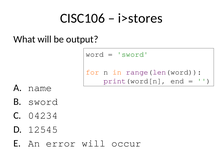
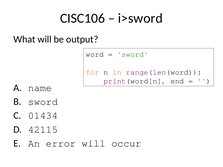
i>stores: i>stores -> i>sword (140, 18)
04234: 04234 -> 01434 (43, 116)
12545: 12545 -> 42115 (43, 130)
